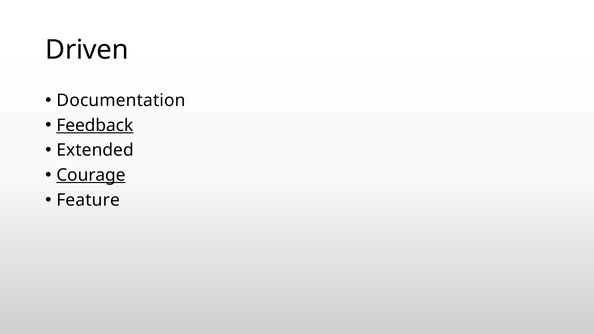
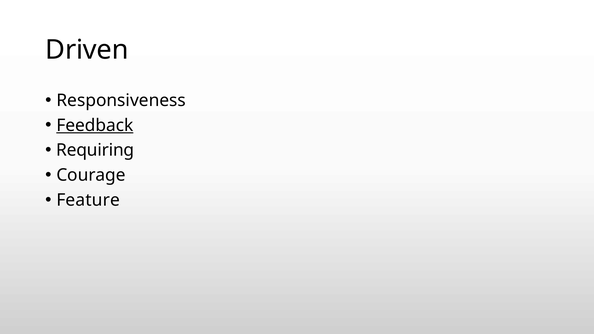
Documentation: Documentation -> Responsiveness (121, 100)
Extended: Extended -> Requiring (95, 150)
Courage underline: present -> none (91, 175)
